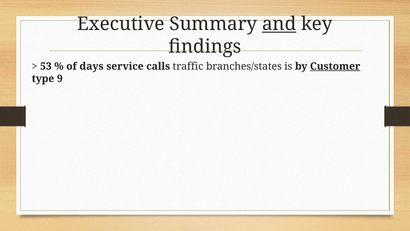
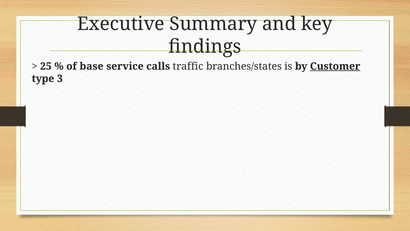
and underline: present -> none (279, 24)
53: 53 -> 25 (46, 66)
days: days -> base (91, 66)
9: 9 -> 3 (60, 78)
